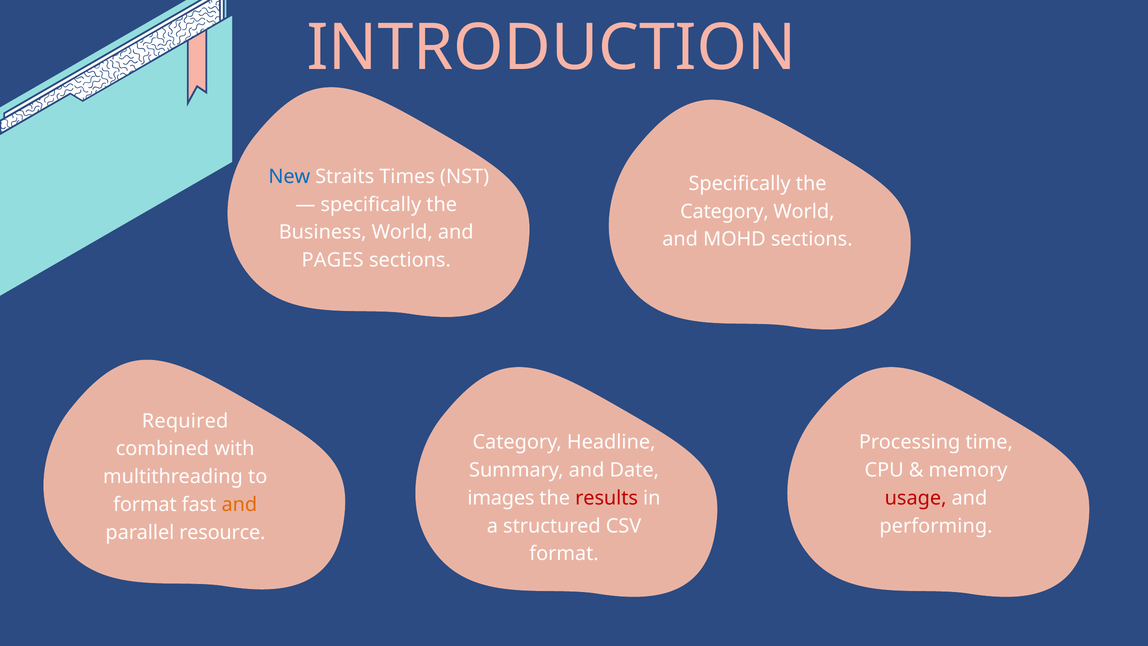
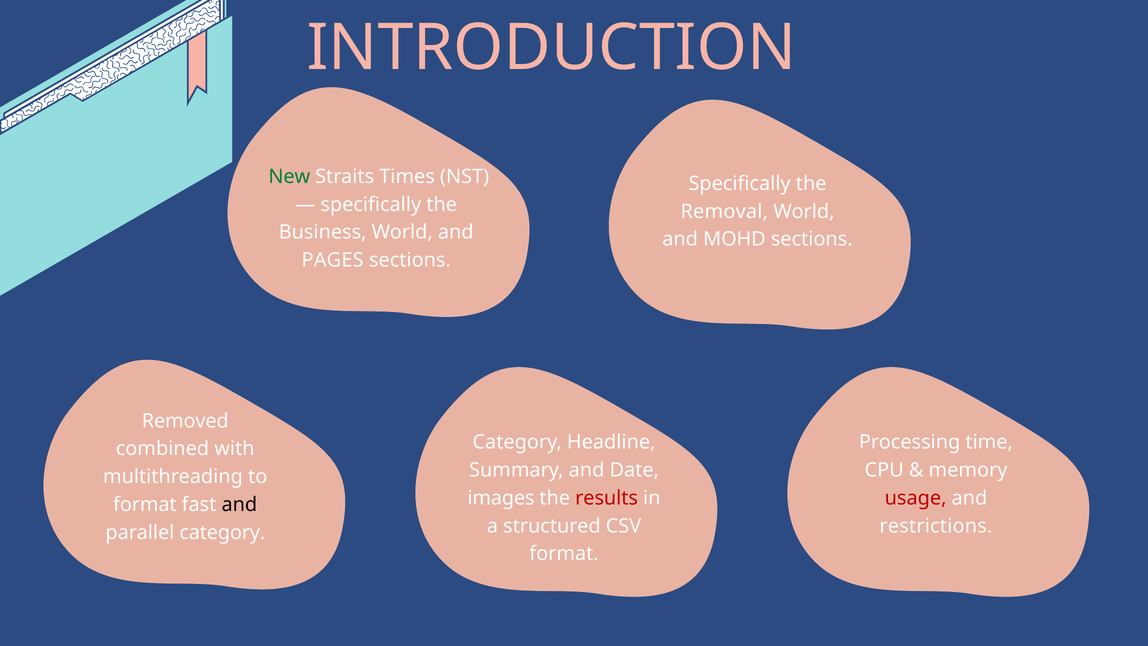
New colour: blue -> green (289, 177)
Category: Category -> Removal (724, 211)
Required: Required -> Removed (185, 421)
and colour: orange -> black (239, 505)
performing: performing -> restrictions (936, 526)
parallel resource: resource -> category (222, 532)
